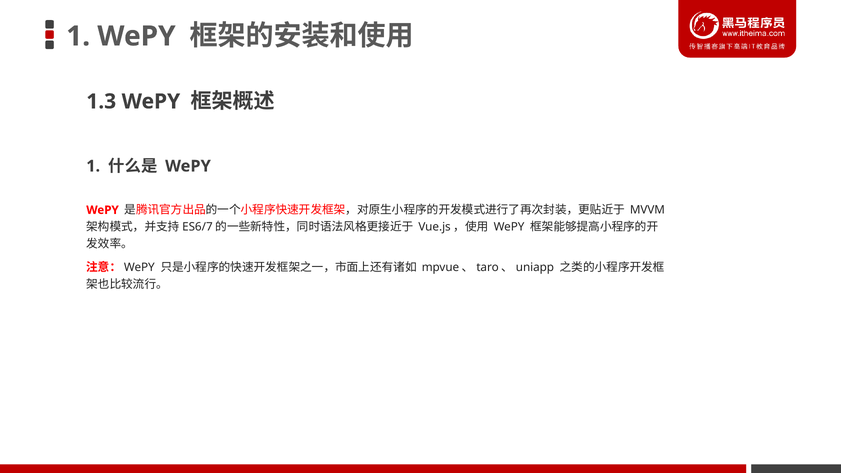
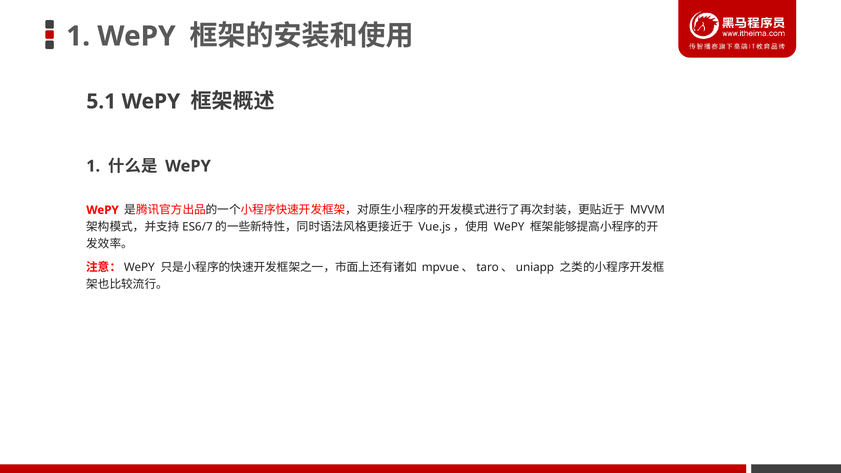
1.3: 1.3 -> 5.1 (101, 101)
